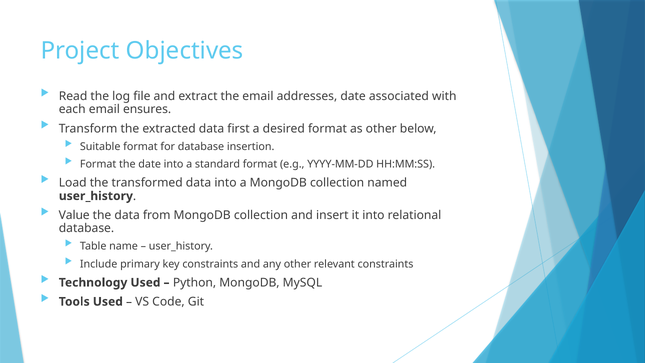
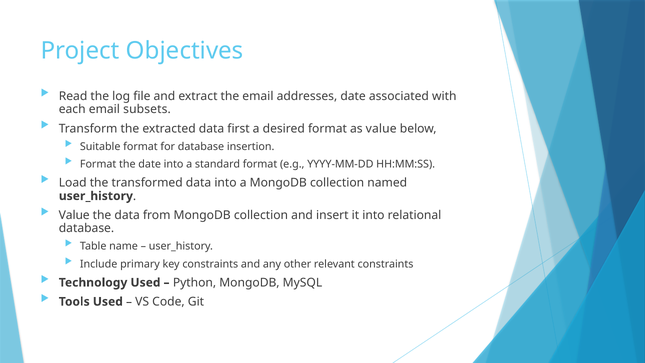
ensures: ensures -> subsets (147, 109)
as other: other -> value (381, 128)
